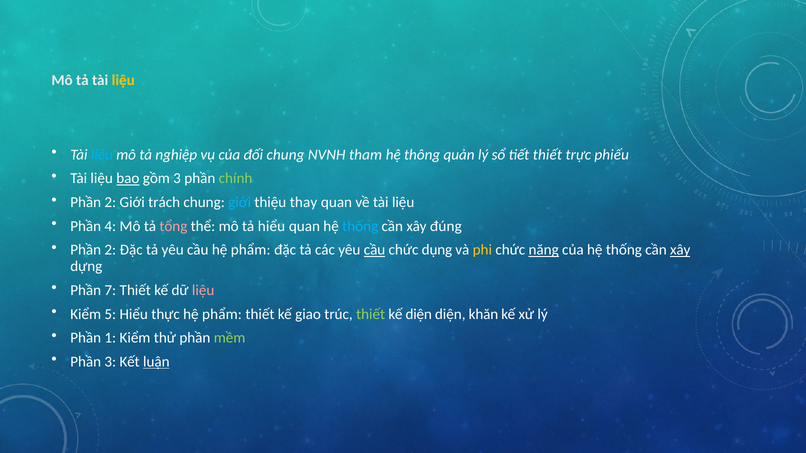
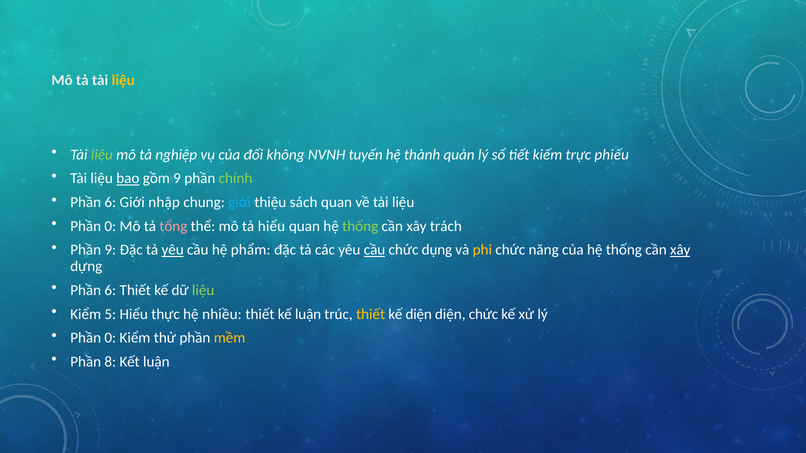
liệu colour: light blue -> light green (102, 155)
đối chung: chung -> không (286, 155)
tham: tham -> tuyến (366, 155)
thông: thông -> thành (422, 155)
tiết thiết: thiết -> kiếm (548, 155)
gồm 3: 3 -> 9 (177, 179)
2: 2 -> 6 (110, 202)
trách: trách -> nhập (164, 202)
thay: thay -> sách (304, 202)
4: 4 -> 0 (110, 226)
thống colour: light blue -> light green (360, 226)
đúng: đúng -> trách (446, 226)
2: 2 -> 9 (110, 250)
yêu underline: none -> present (173, 250)
năng underline: present -> none (544, 250)
7: 7 -> 6 (110, 290)
liệu colour: pink -> light green (203, 290)
thực hệ phẩm: phẩm -> nhiều (222, 314)
kế giao: giao -> luận (308, 314)
thiết colour: light green -> yellow (371, 314)
diện khăn: khăn -> chức (483, 314)
1: 1 -> 0 (110, 338)
mềm colour: light green -> yellow (230, 338)
Phần 3: 3 -> 8 (110, 362)
luận underline: present -> none (156, 362)
